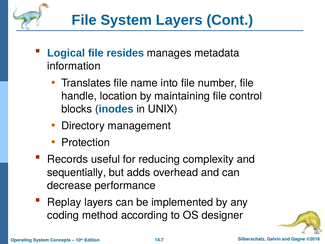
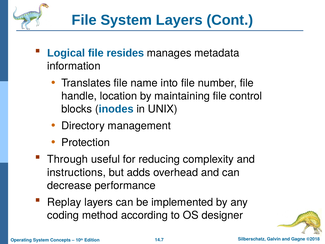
Records: Records -> Through (68, 159)
sequentially: sequentially -> instructions (76, 172)
